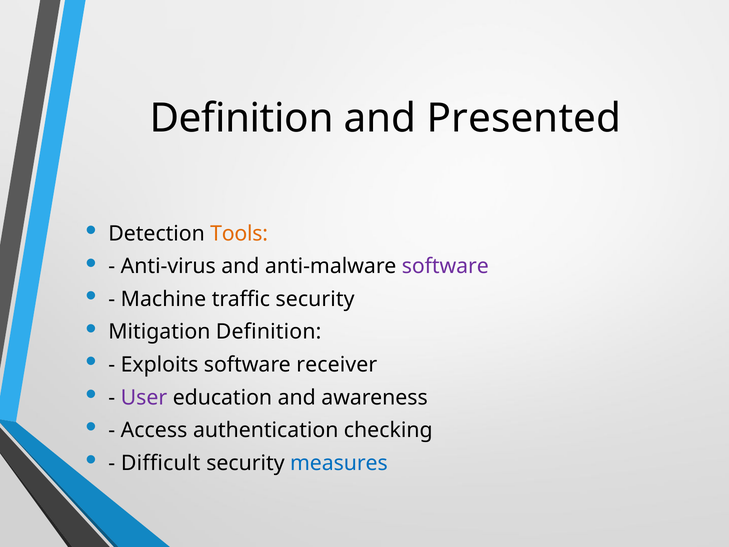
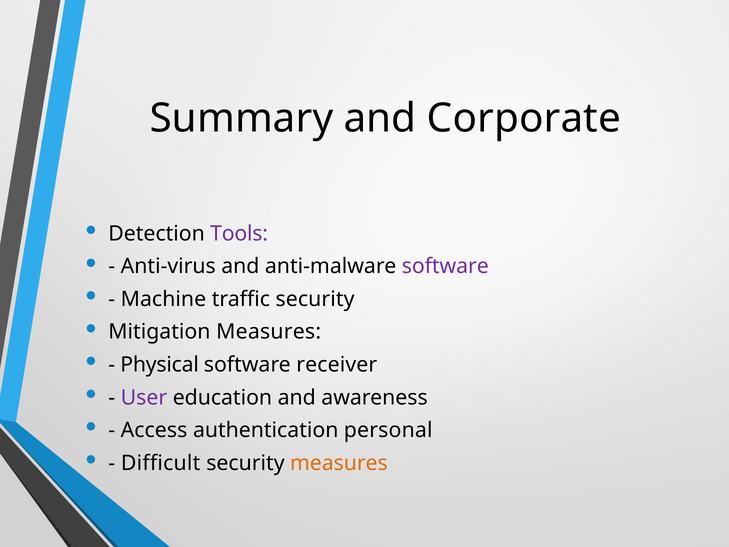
Definition: Definition -> Summary (241, 118)
Presented: Presented -> Corporate (524, 118)
Tools colour: orange -> purple (239, 233)
Mitigation Definition: Definition -> Measures (269, 332)
Exploits: Exploits -> Physical (160, 365)
checking: checking -> personal (388, 430)
measures colour: blue -> orange (339, 463)
